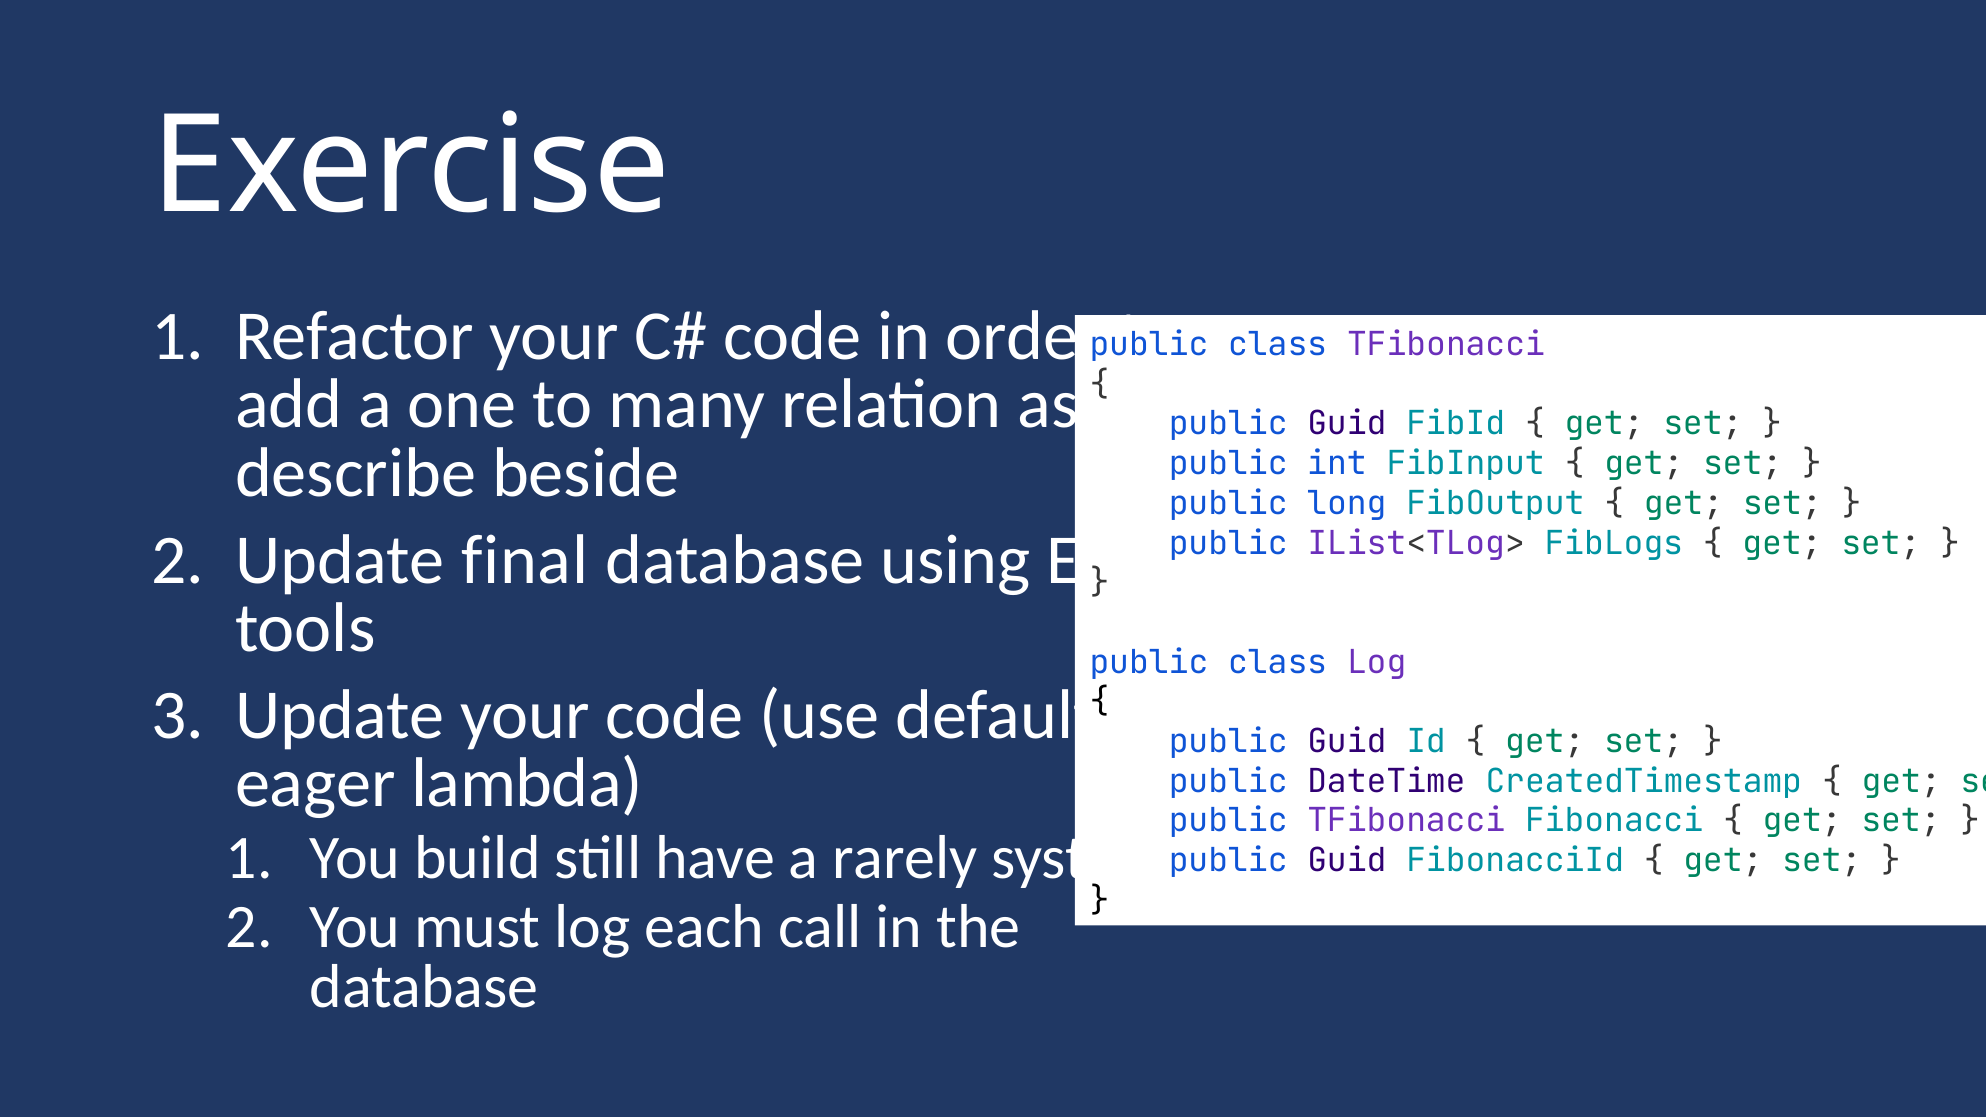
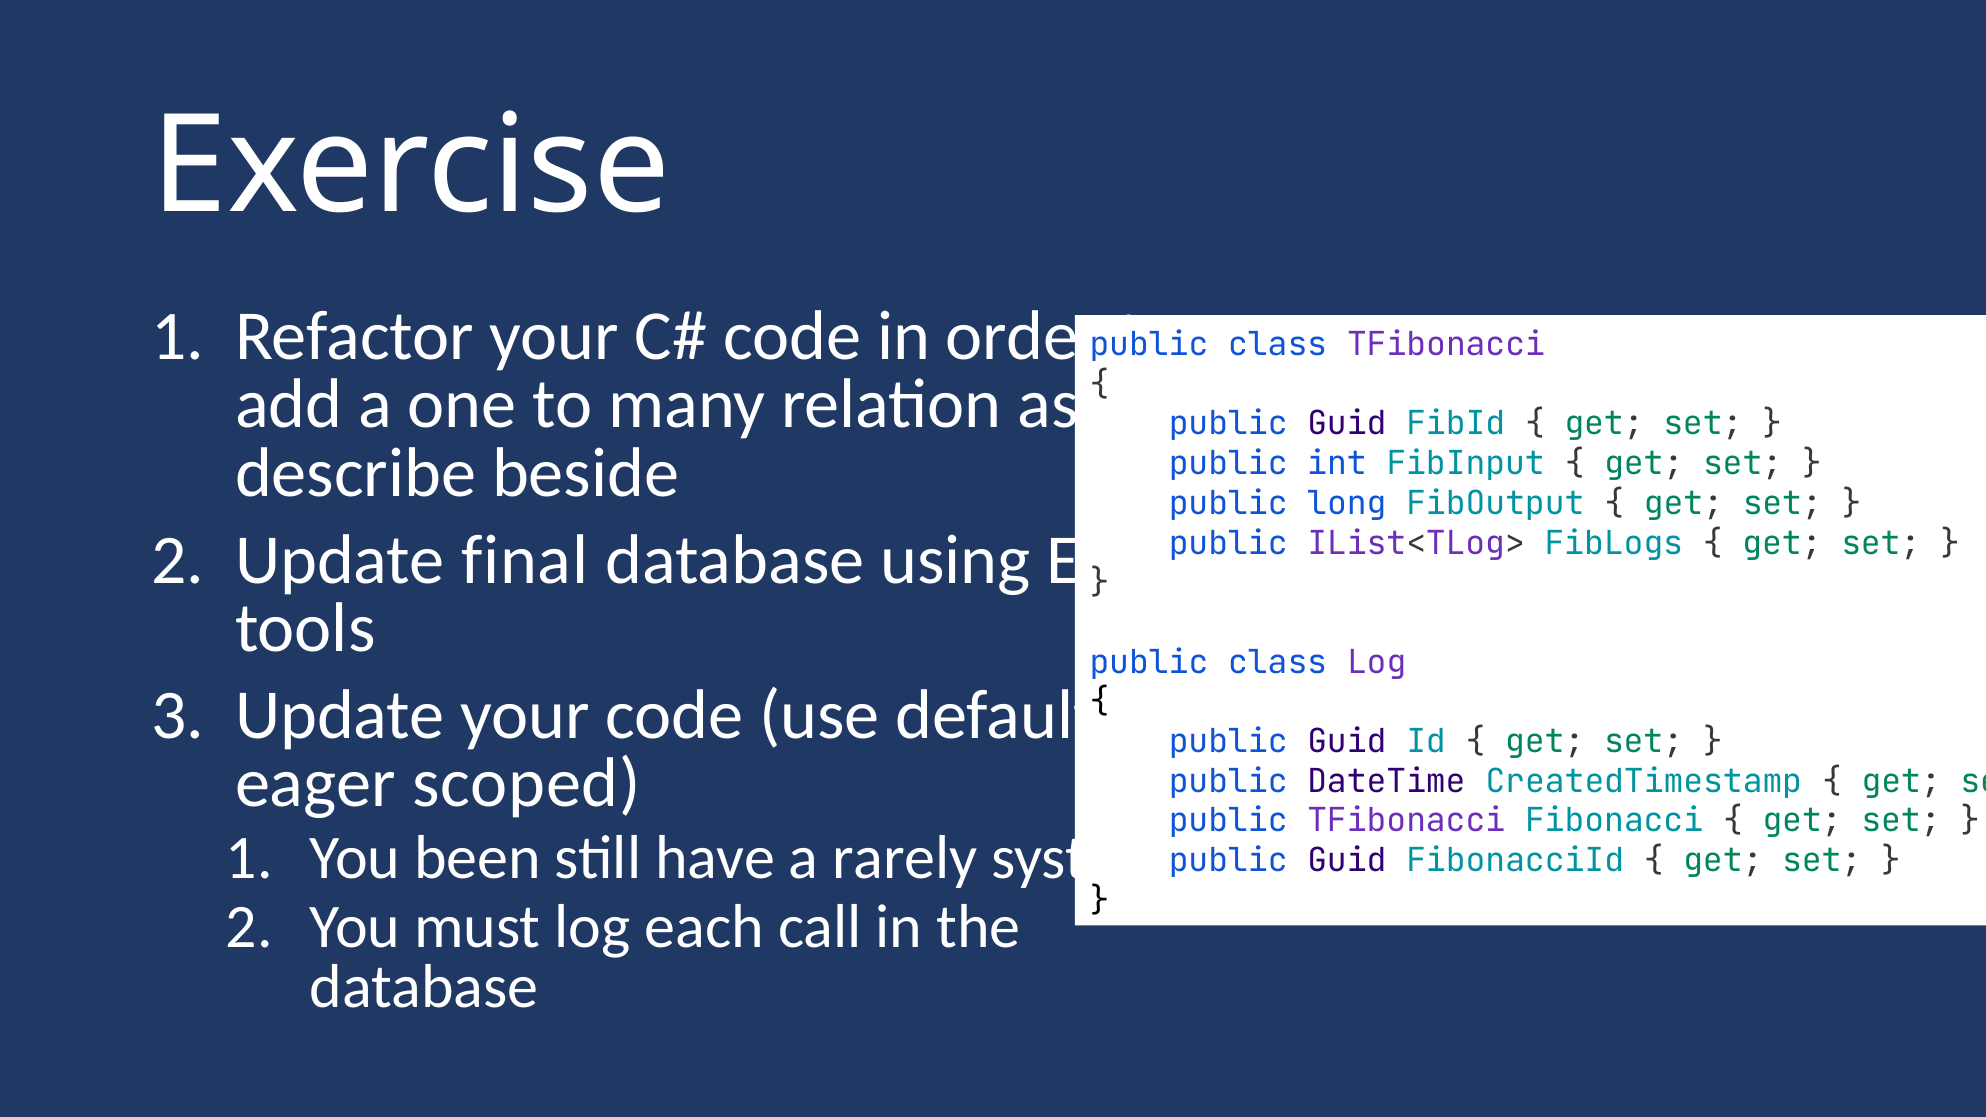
lambda: lambda -> scoped (526, 784)
build: build -> been (478, 858)
